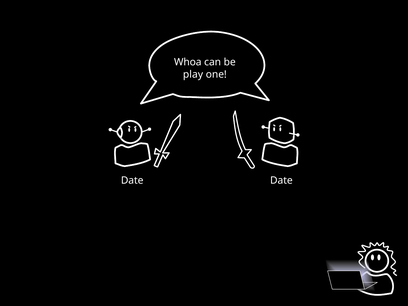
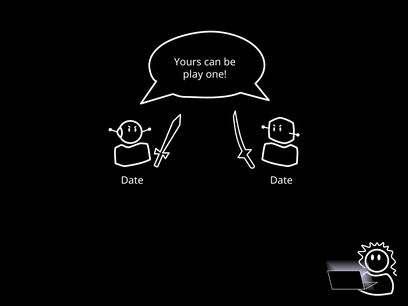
Whoa: Whoa -> Yours (188, 62)
